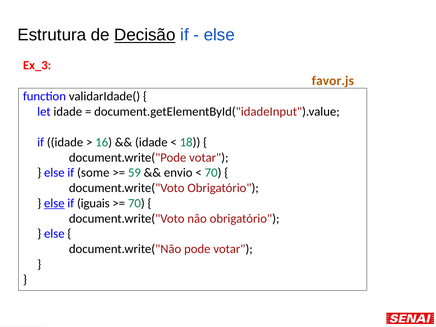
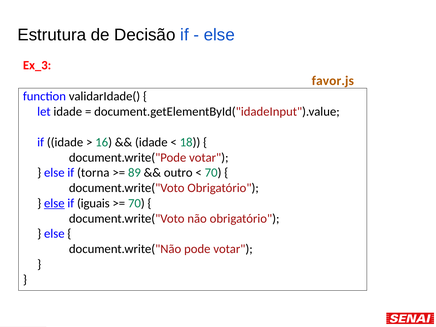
Decisão underline: present -> none (145, 35)
some: some -> torna (93, 173)
59: 59 -> 89 (134, 173)
envio: envio -> outro (178, 173)
